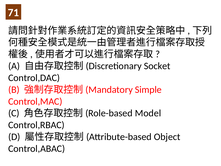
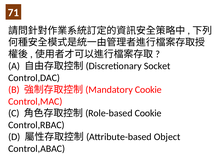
Simple: Simple -> Cookie (148, 90)
Model: Model -> Cookie (148, 113)
